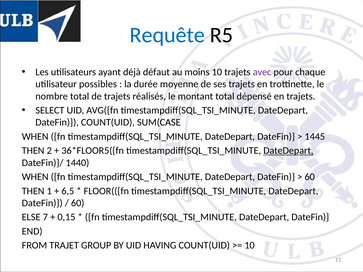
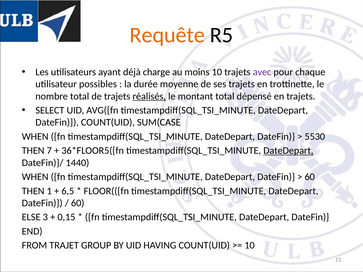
Requête colour: blue -> orange (167, 35)
défaut: défaut -> charge (156, 72)
réalisés underline: none -> present (149, 96)
1445: 1445 -> 5530 (315, 137)
2: 2 -> 7 (49, 151)
7: 7 -> 3 (45, 217)
